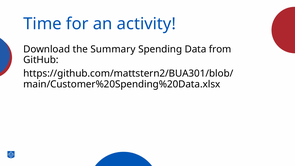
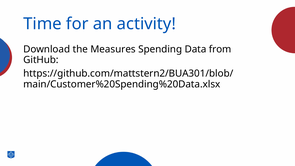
Summary: Summary -> Measures (113, 49)
